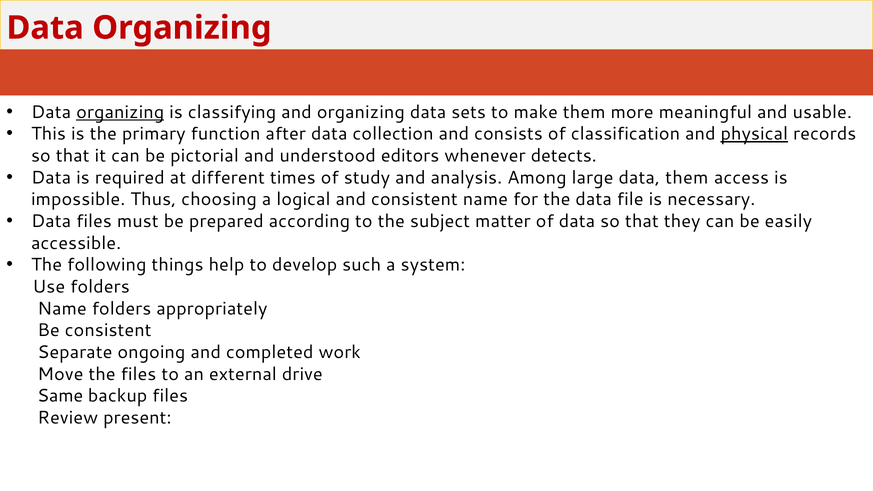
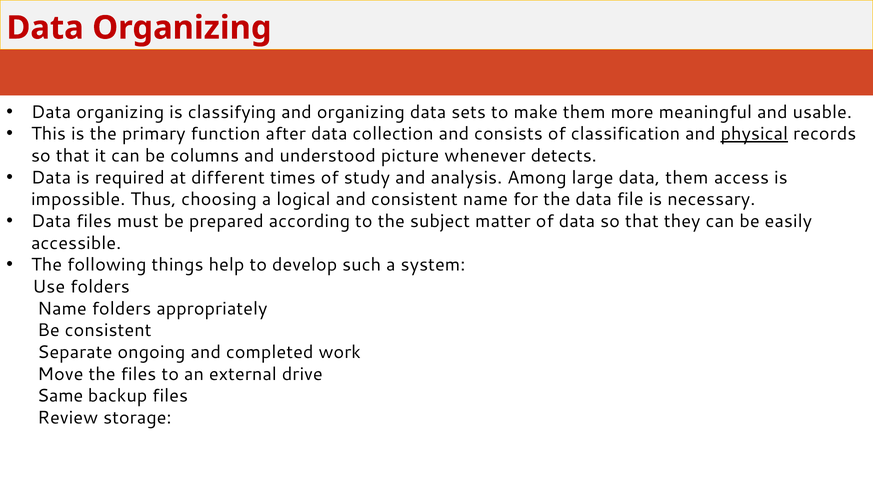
organizing underline: present -> none (120, 112)
pictorial: pictorial -> columns (205, 156)
editors: editors -> picture (410, 156)
present: present -> storage (137, 418)
